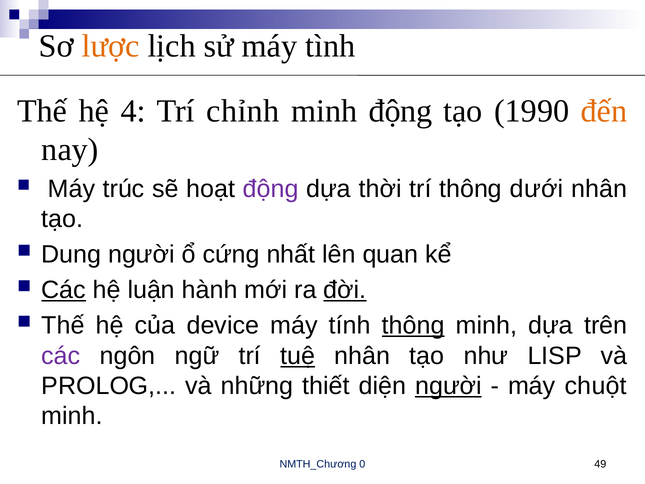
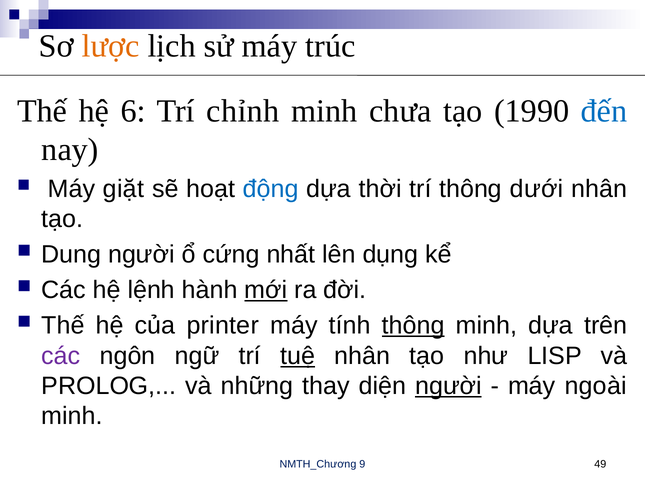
tình: tình -> trúc (331, 46)
4: 4 -> 6 (133, 111)
minh động: động -> chưa (400, 111)
đến colour: orange -> blue (604, 111)
trúc: trúc -> giặt (123, 189)
động colour: purple -> blue (271, 189)
quan: quan -> dụng (390, 254)
Các underline: present -> none (64, 290)
luận: luận -> lệnh (151, 290)
mới underline: none -> present (266, 290)
đời underline: present -> none (345, 290)
device: device -> printer (223, 325)
thiết: thiết -> thay (326, 386)
chuột: chuột -> ngoài (596, 386)
0: 0 -> 9 (362, 464)
